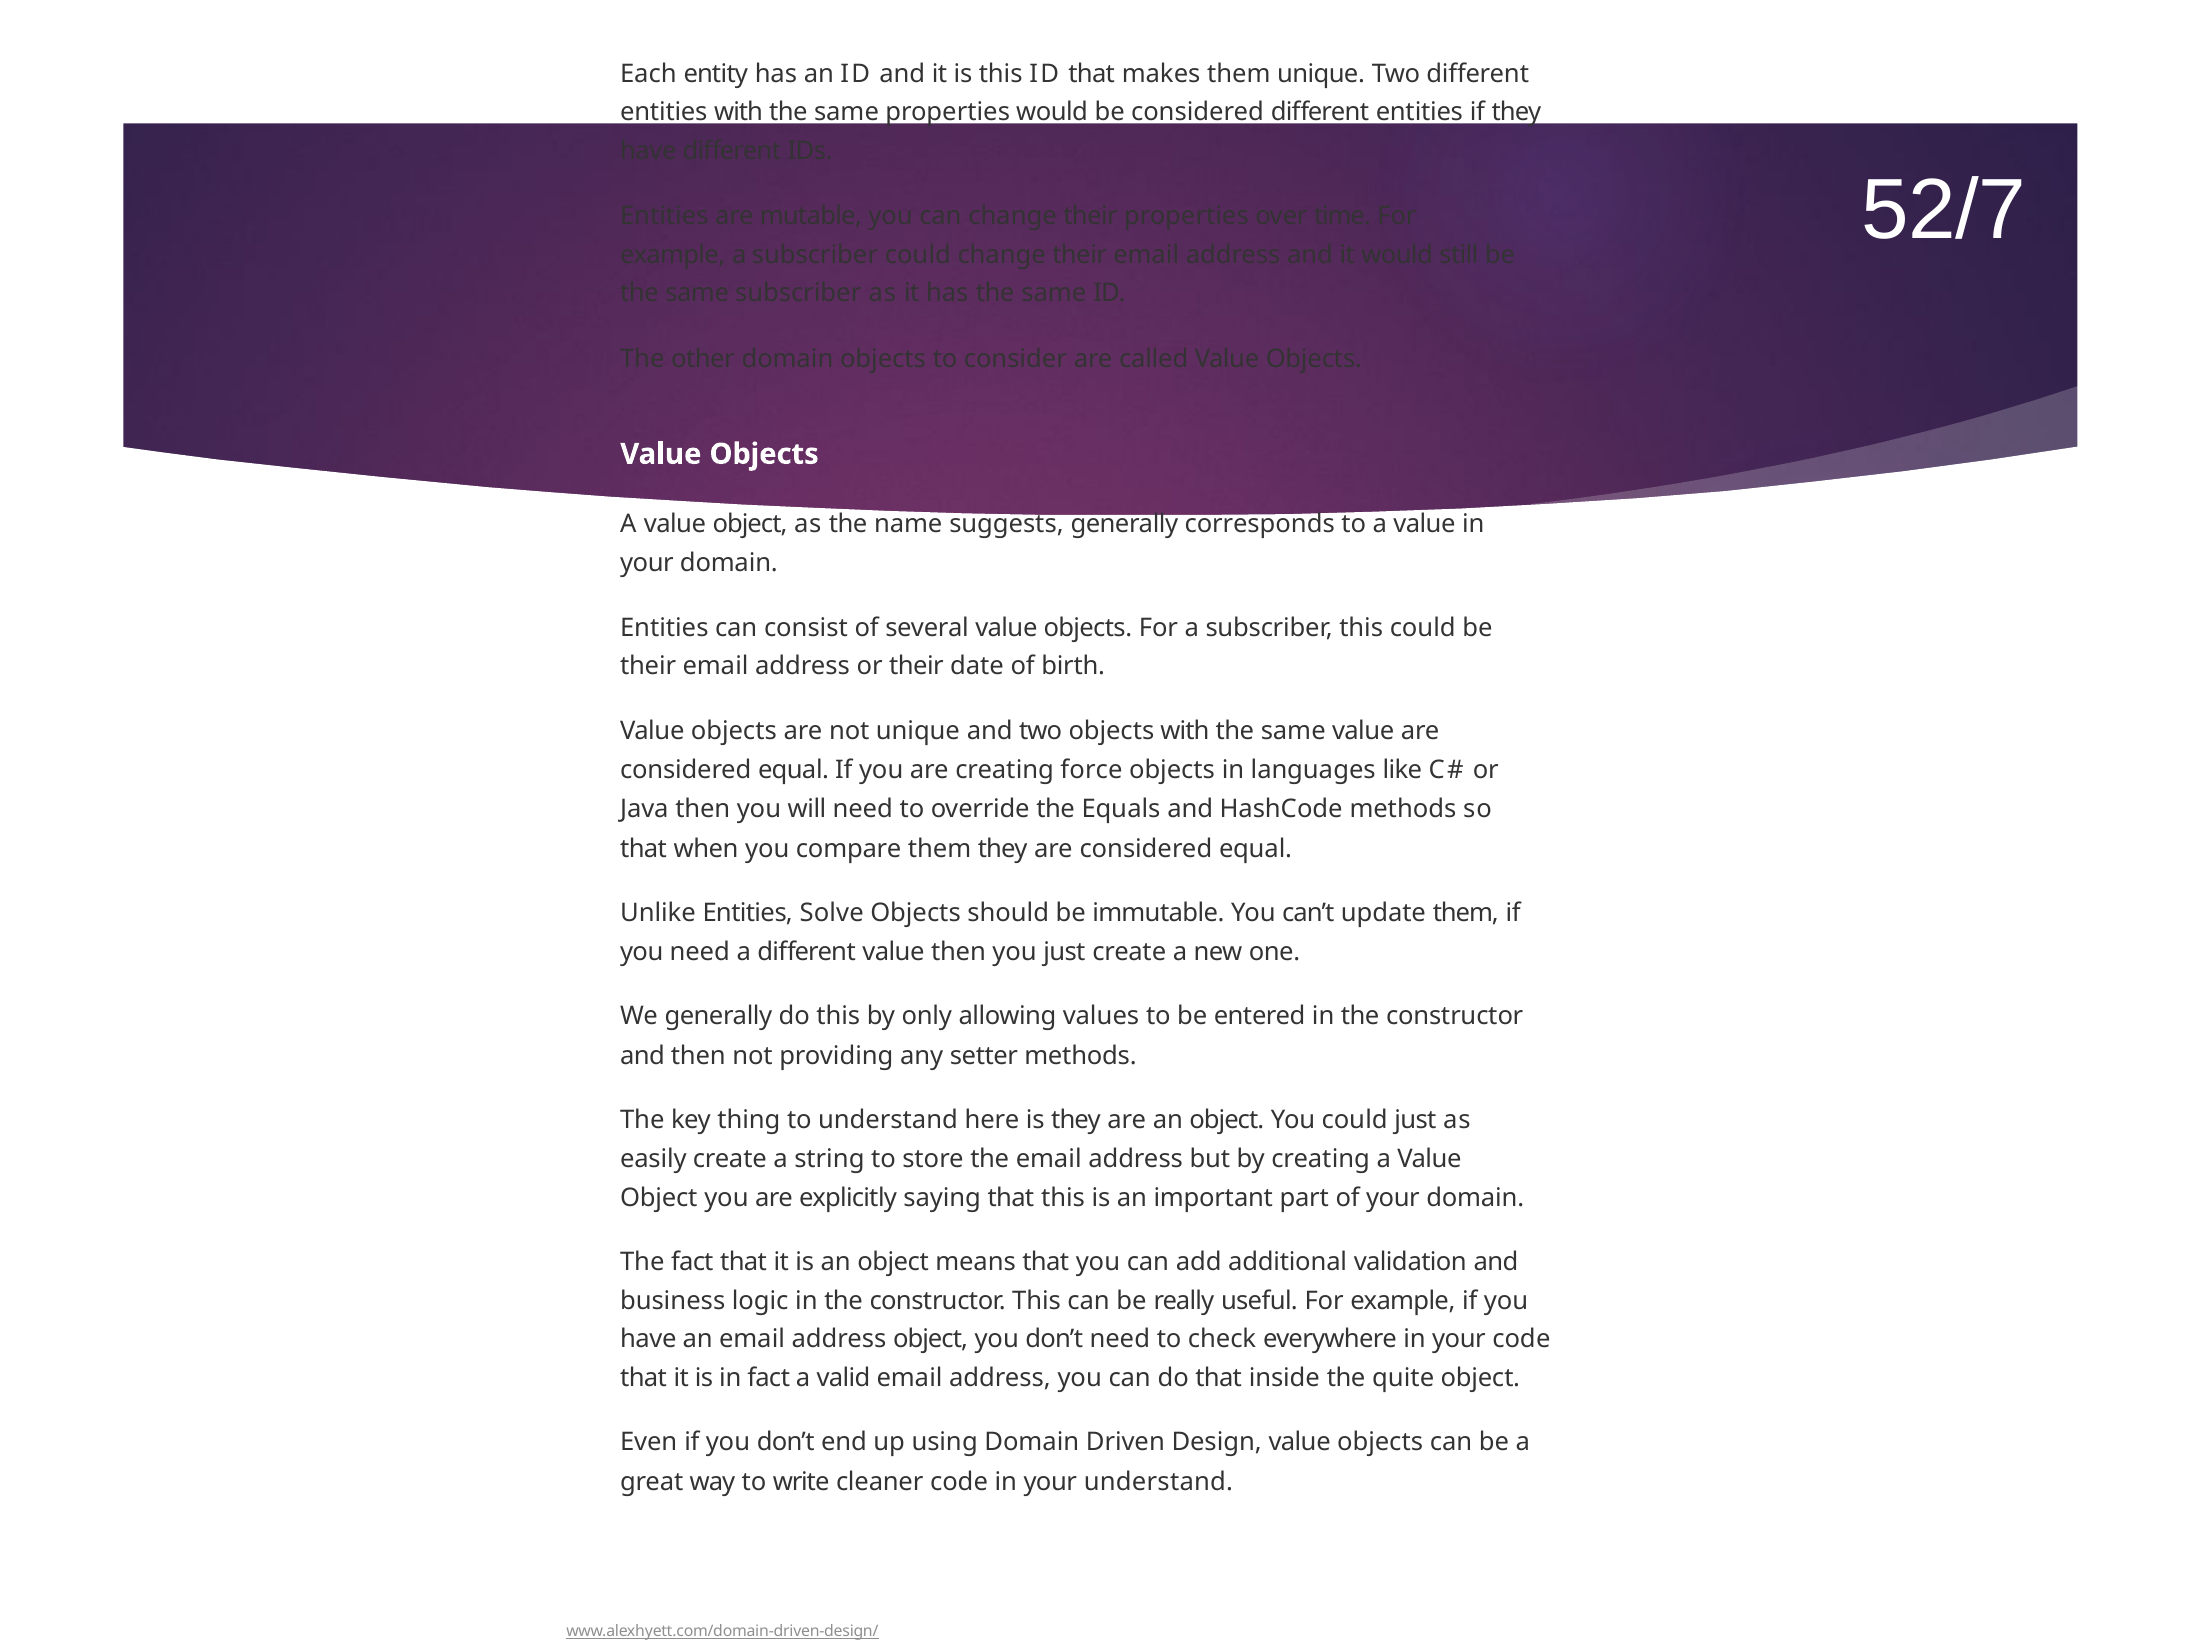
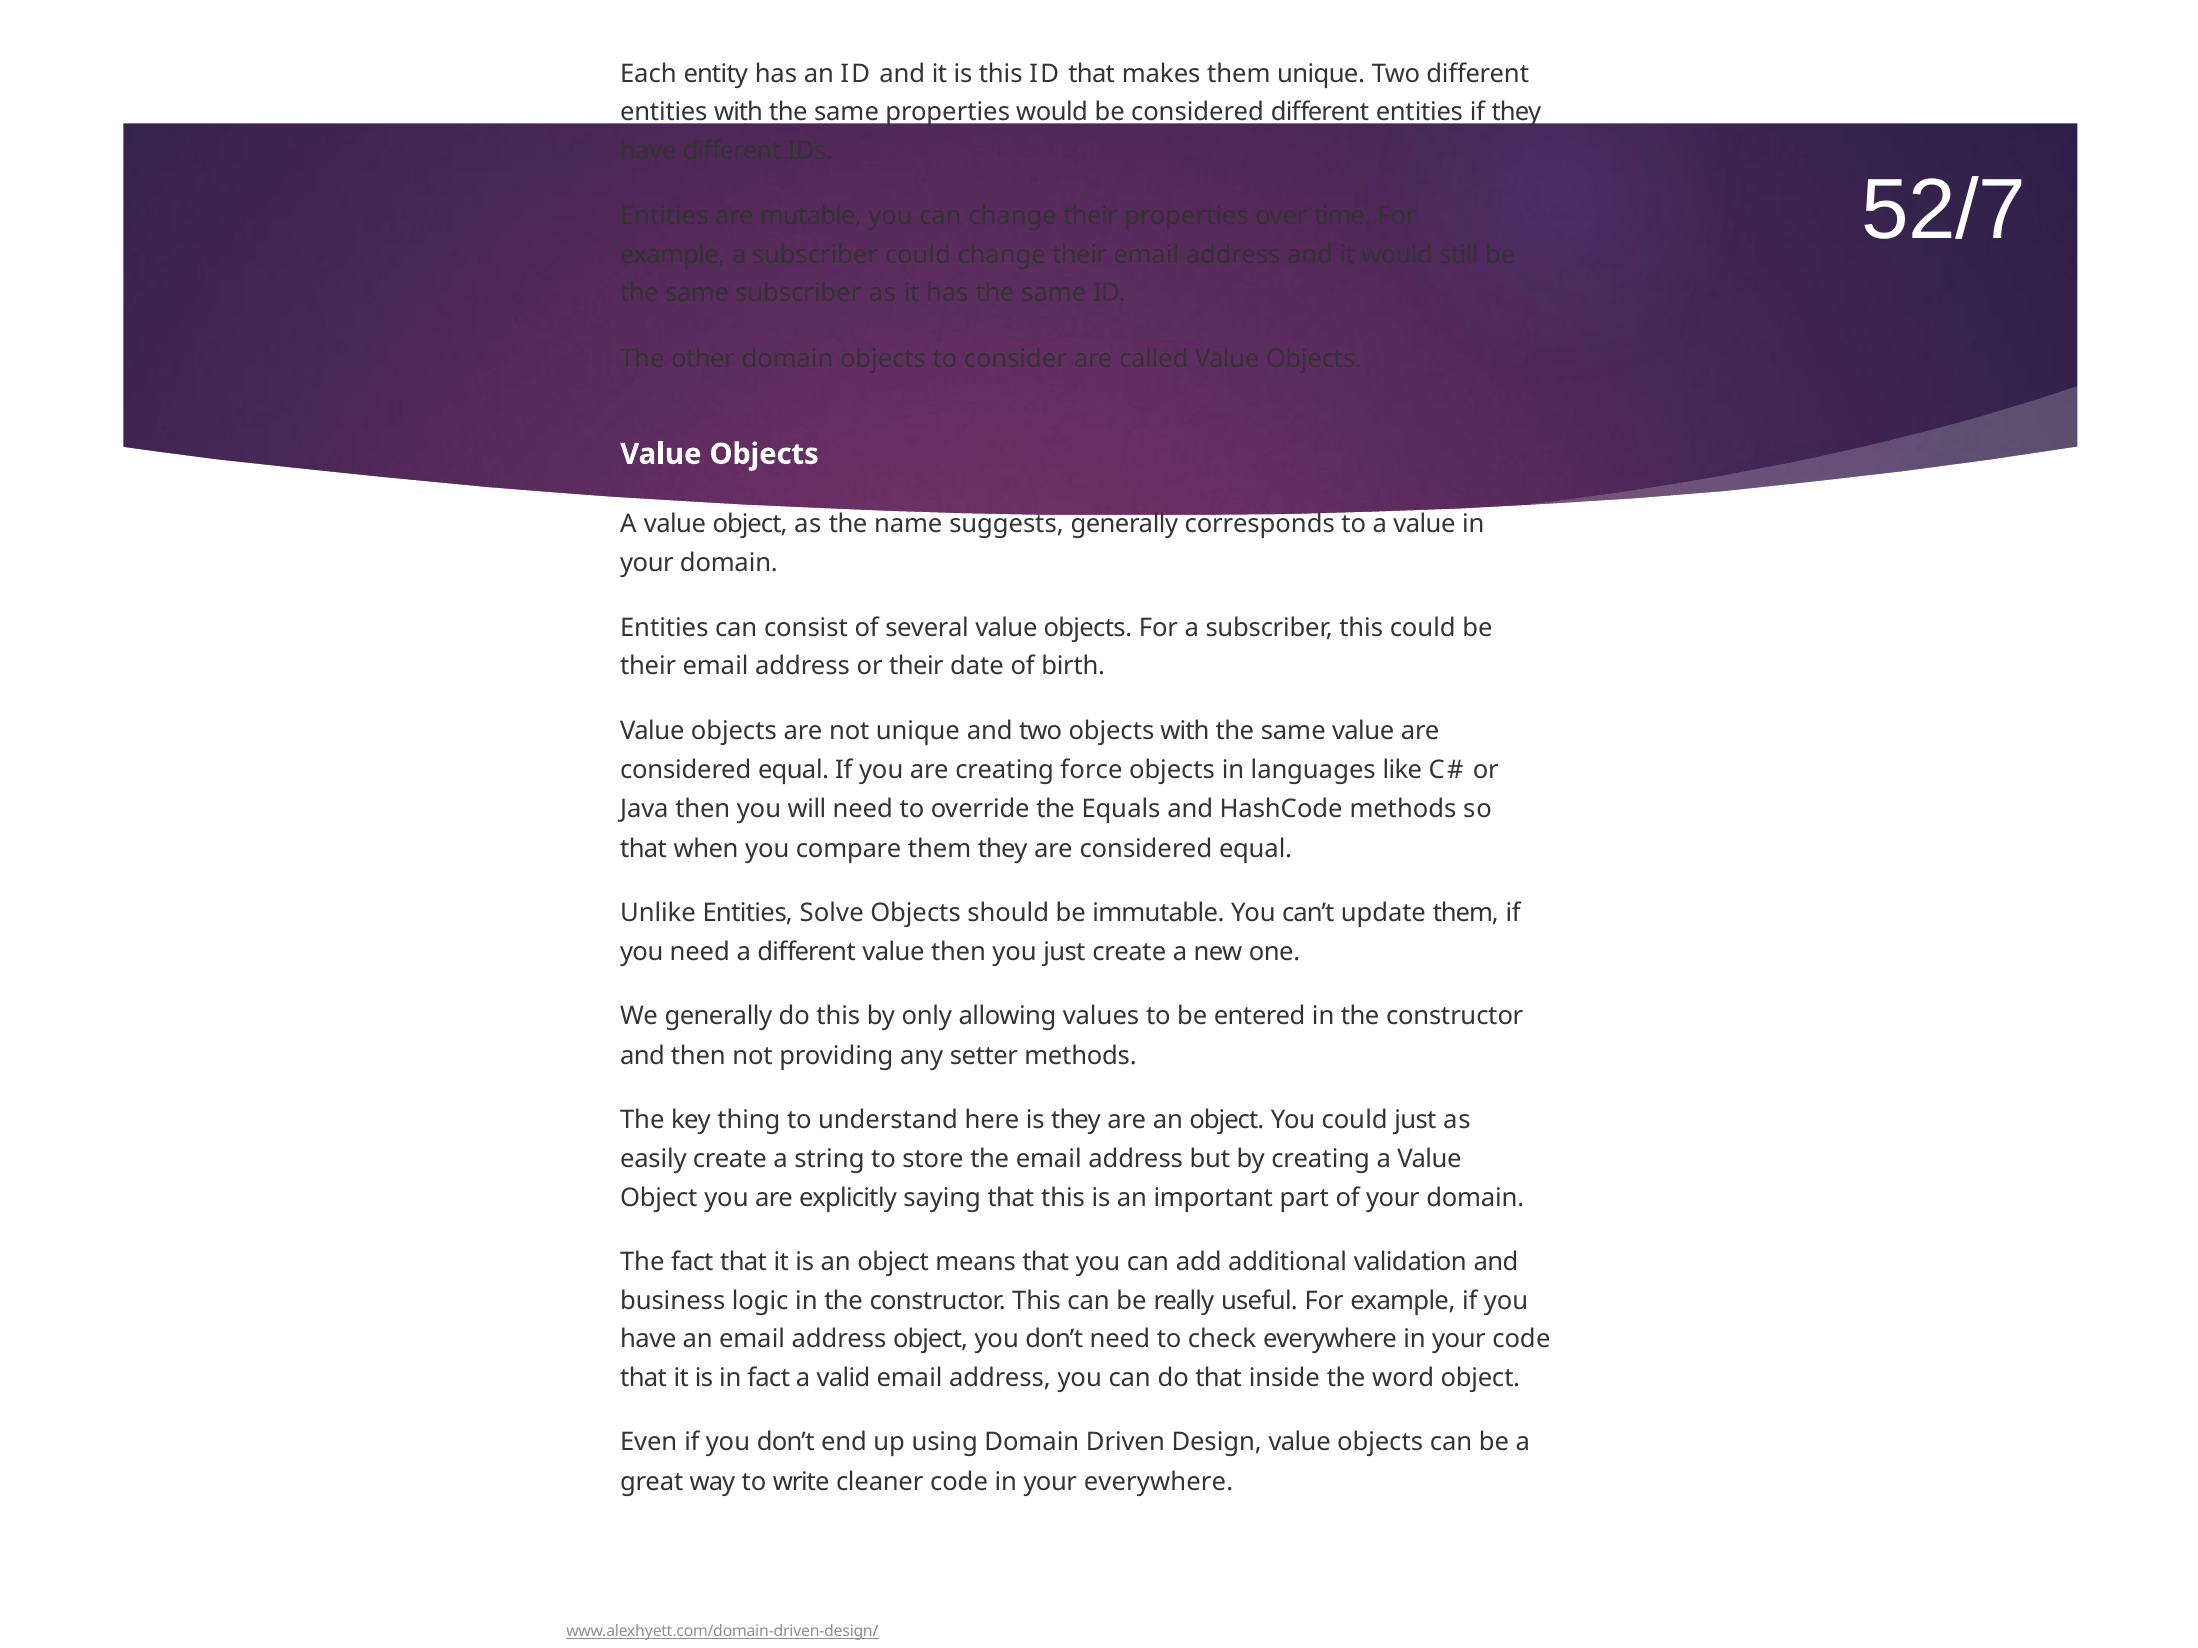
quite: quite -> word (1403, 1378)
your understand: understand -> everywhere (1158, 1482)
